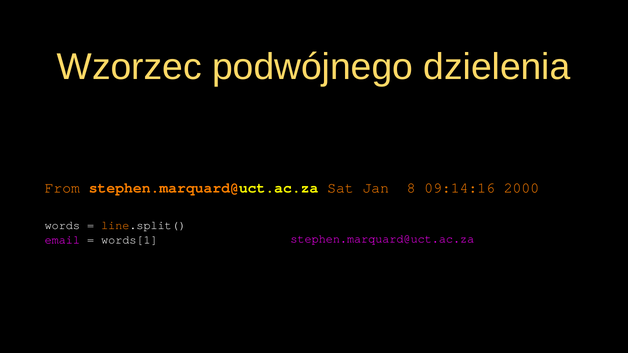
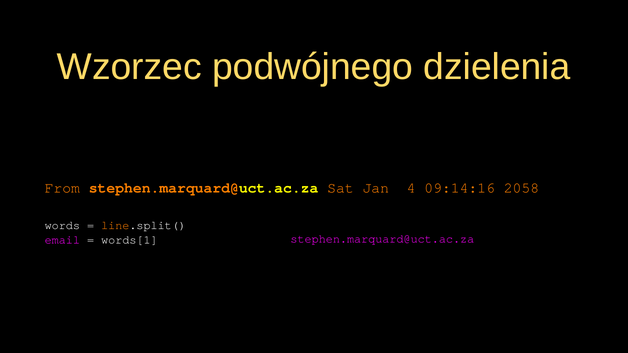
8: 8 -> 4 (411, 188)
2000: 2000 -> 2058 (521, 188)
